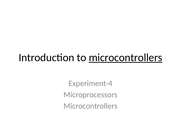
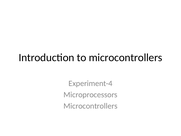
microcontrollers underline: present -> none (126, 57)
